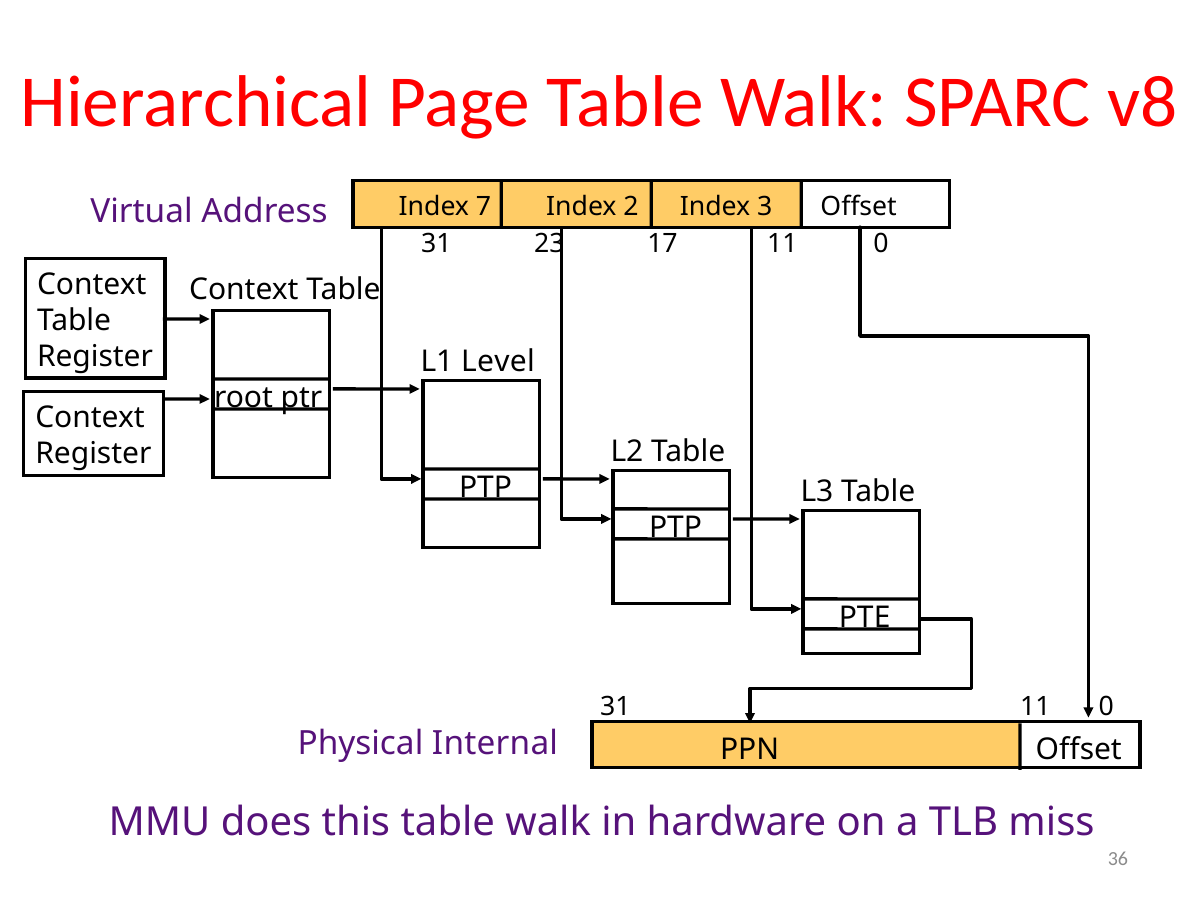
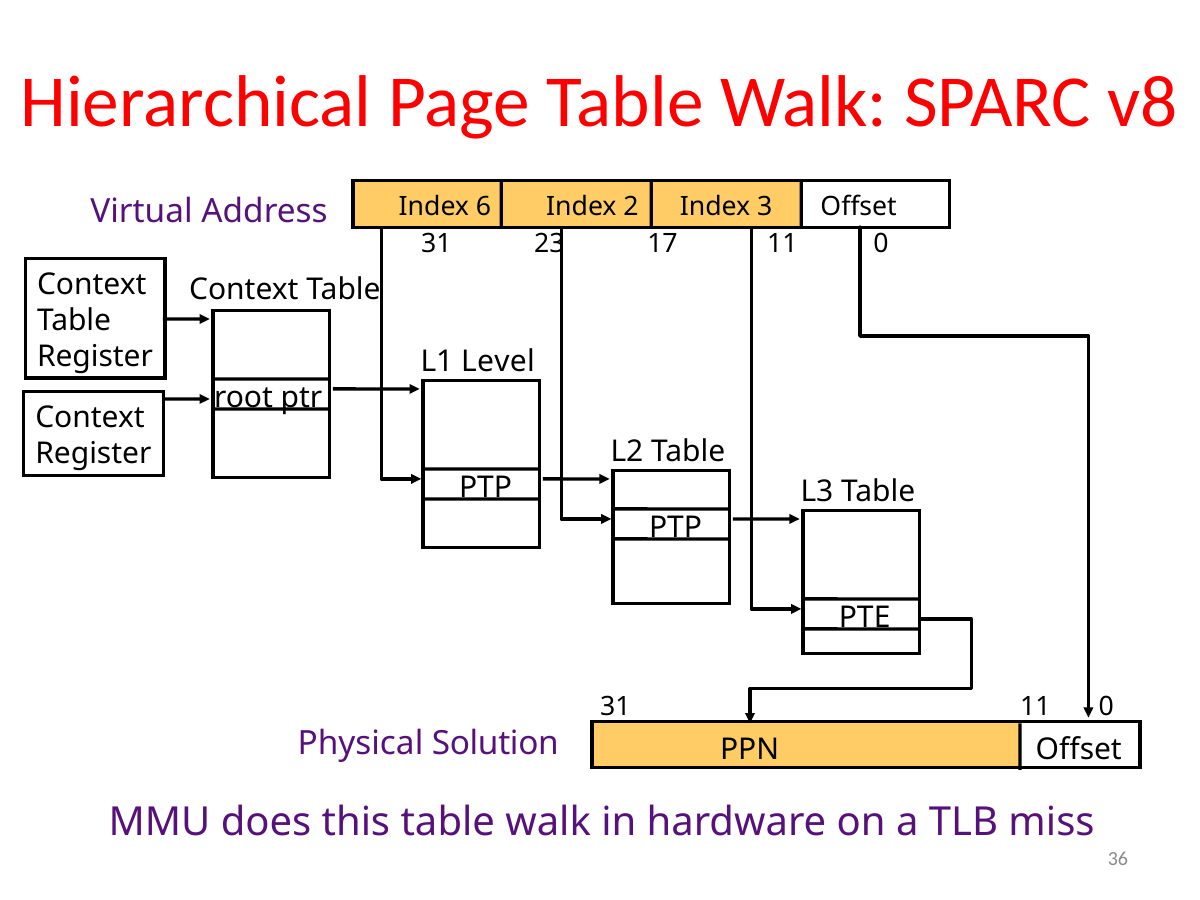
7: 7 -> 6 (483, 206)
Internal: Internal -> Solution (495, 744)
